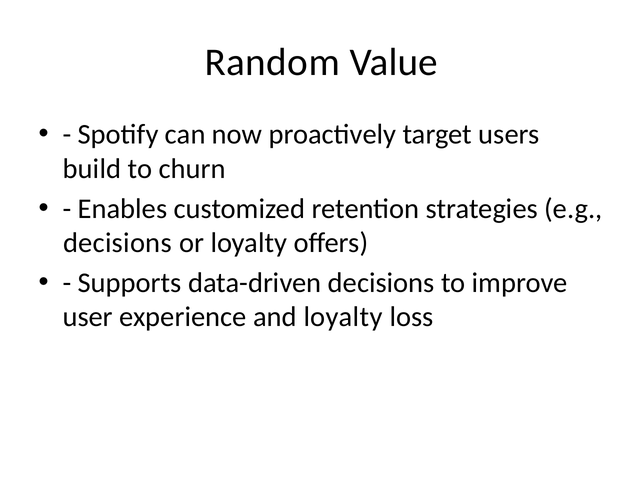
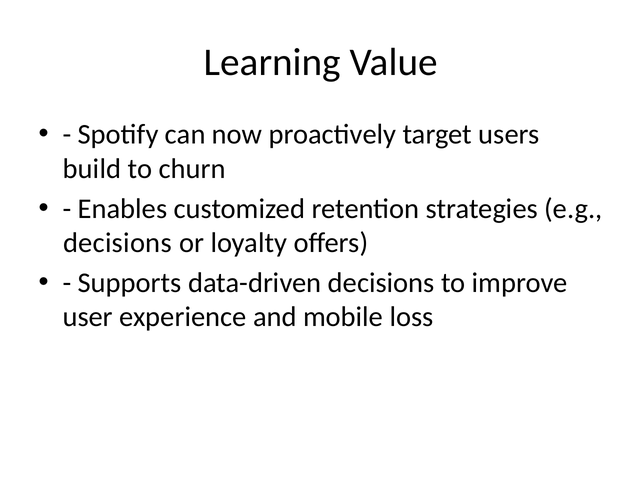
Random: Random -> Learning (272, 62)
and loyalty: loyalty -> mobile (343, 317)
